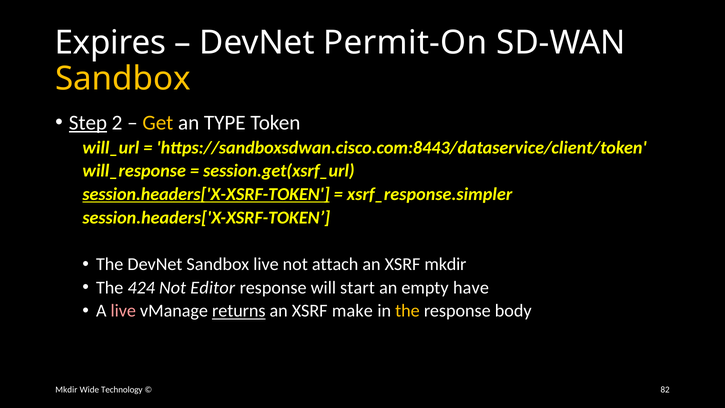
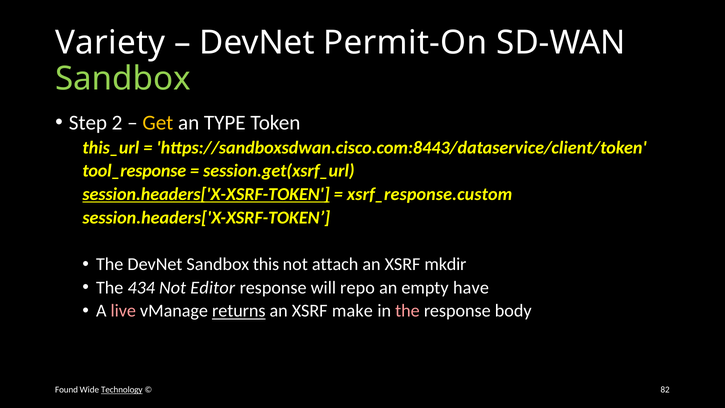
Expires: Expires -> Variety (110, 43)
Sandbox colour: yellow -> light green (123, 79)
Step underline: present -> none (88, 123)
will_url: will_url -> this_url (111, 148)
will_response: will_response -> tool_response (134, 171)
xsrf_response.simpler: xsrf_response.simpler -> xsrf_response.custom (430, 194)
Sandbox live: live -> this (266, 264)
424: 424 -> 434 (141, 288)
start: start -> repo (358, 288)
the colour: yellow -> pink (407, 311)
Mkdir: Mkdir -> Found (67, 389)
Technology underline: none -> present (122, 389)
